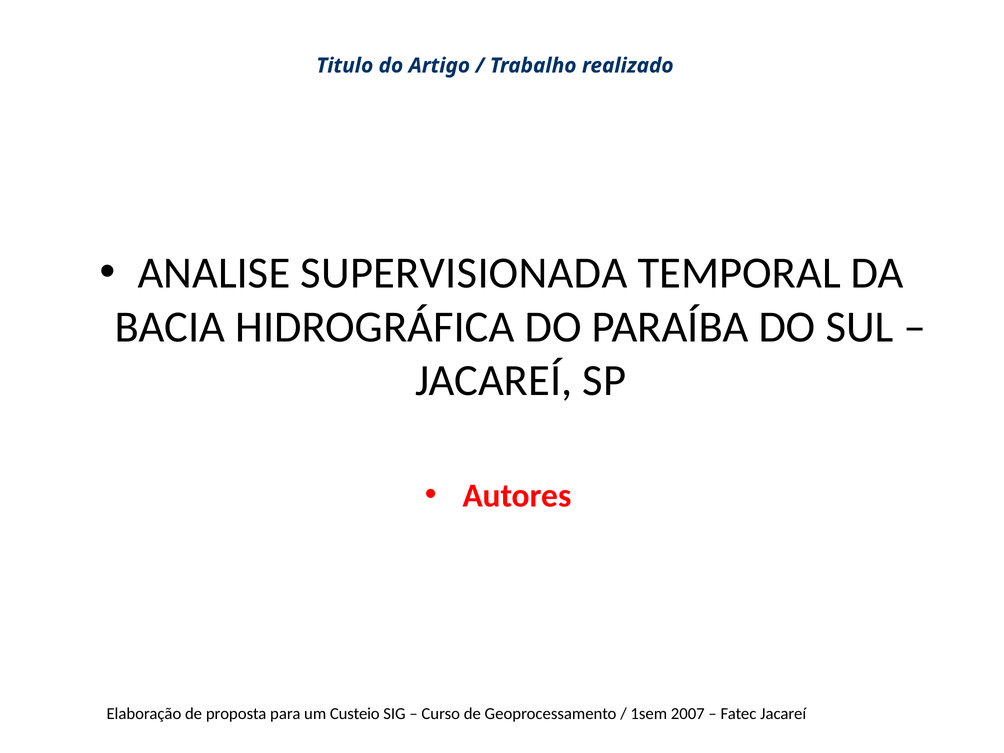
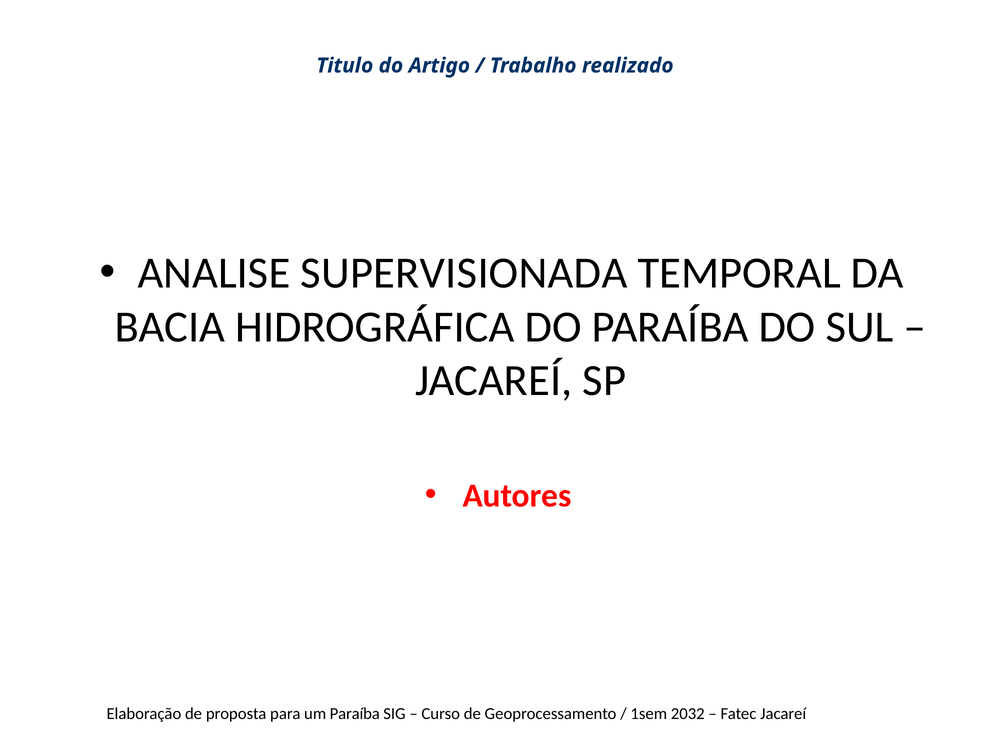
um Custeio: Custeio -> Paraíba (355, 714)
2007: 2007 -> 2032 (688, 714)
